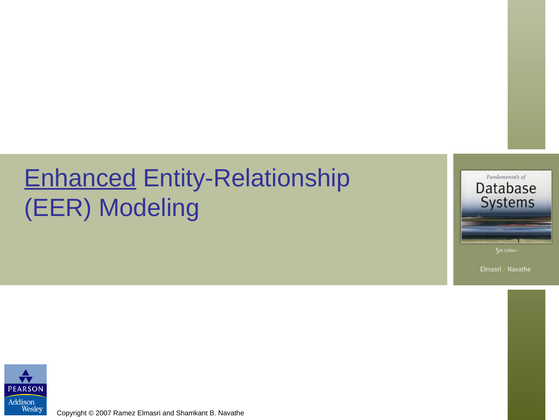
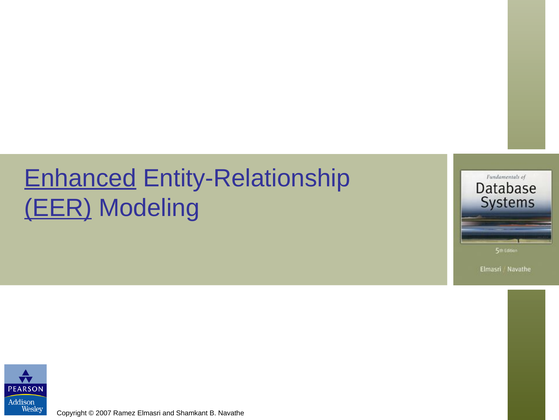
EER underline: none -> present (58, 208)
